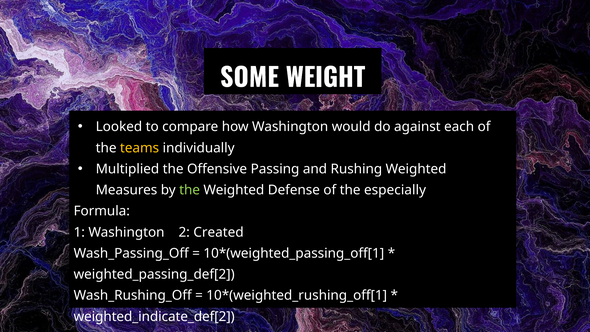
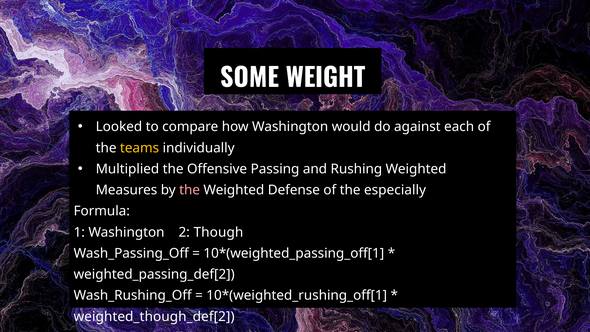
the colour: light green -> pink (190, 190)
Created: Created -> Though (218, 232)
weighted_indicate_def[2: weighted_indicate_def[2 -> weighted_though_def[2 (154, 316)
